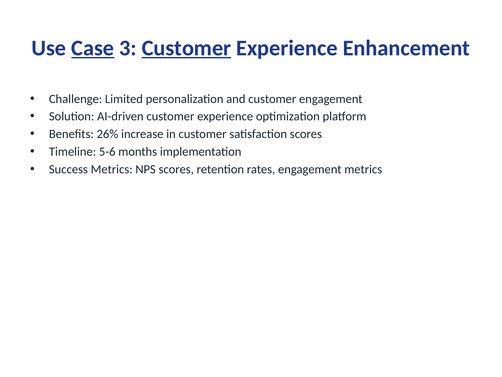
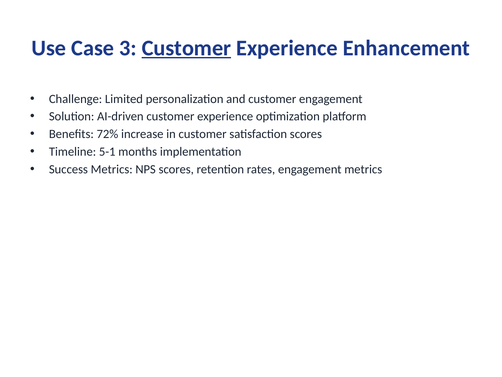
Case underline: present -> none (93, 48)
26%: 26% -> 72% (107, 134)
5-6: 5-6 -> 5-1 (107, 151)
